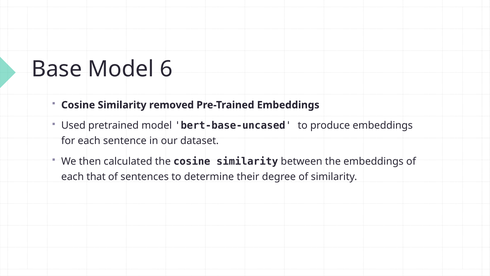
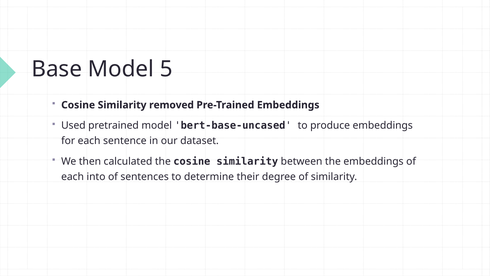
6: 6 -> 5 (166, 69)
that: that -> into (96, 176)
